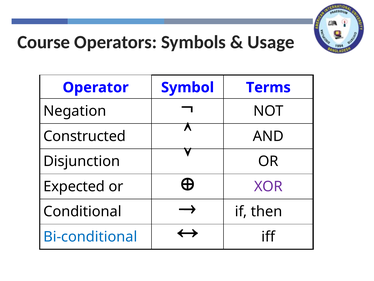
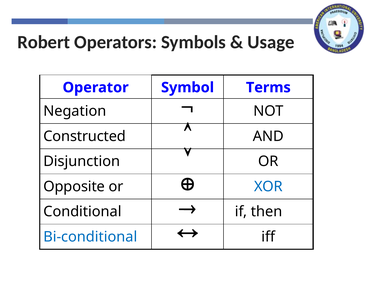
Course: Course -> Robert (44, 42)
Expected: Expected -> Opposite (74, 186)
XOR colour: purple -> blue (268, 186)
